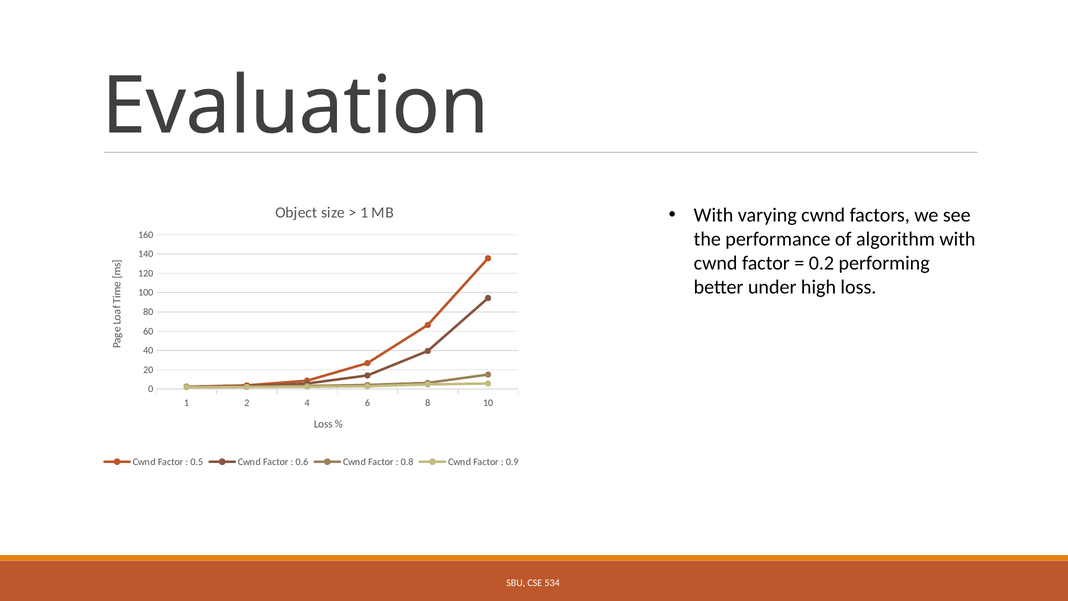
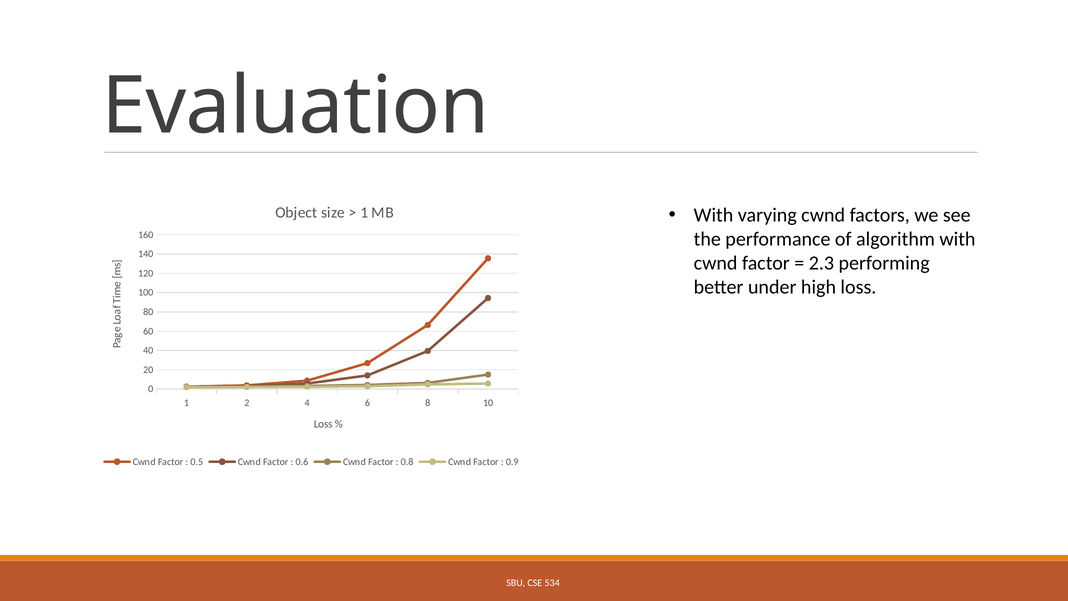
0.2: 0.2 -> 2.3 (821, 263)
